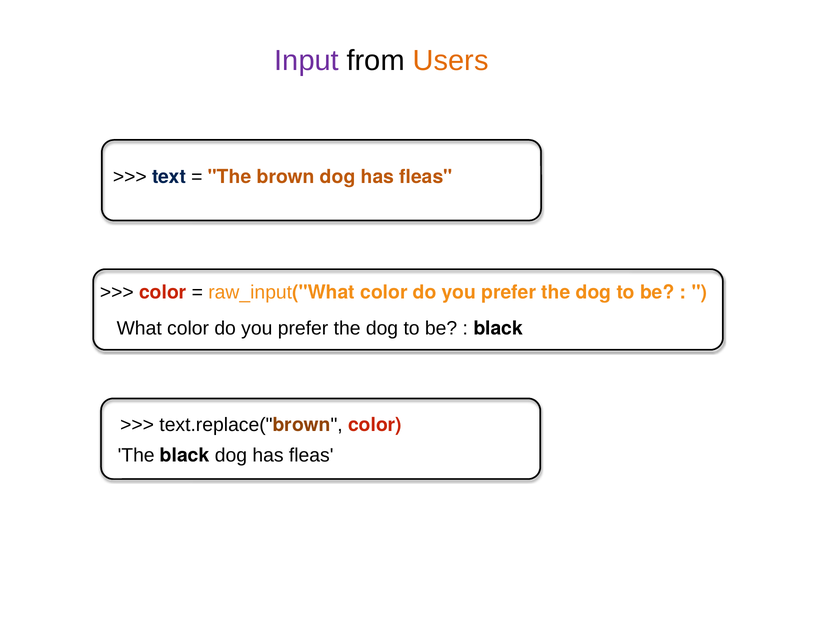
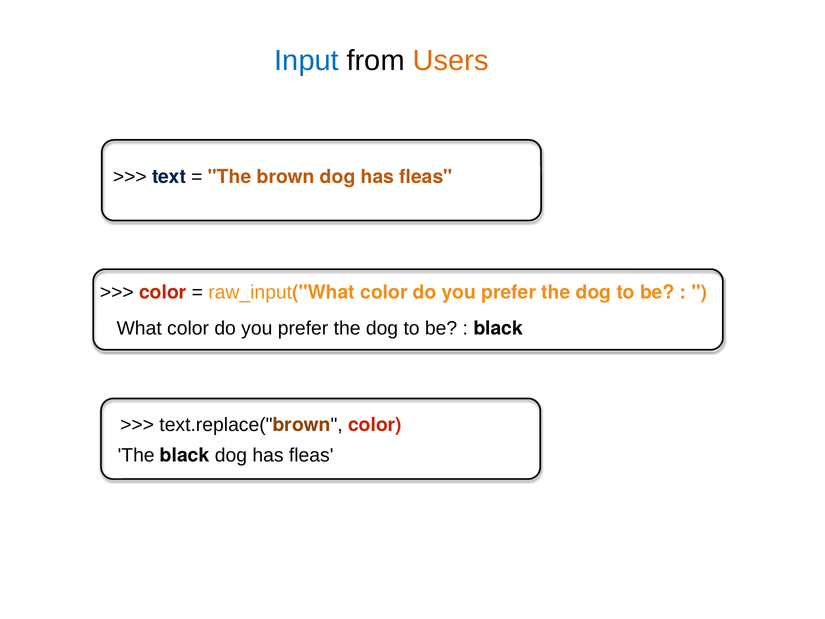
Input colour: purple -> blue (307, 60)
